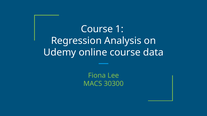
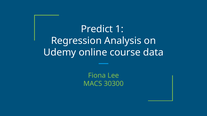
Course: Course -> Predict (97, 29)
